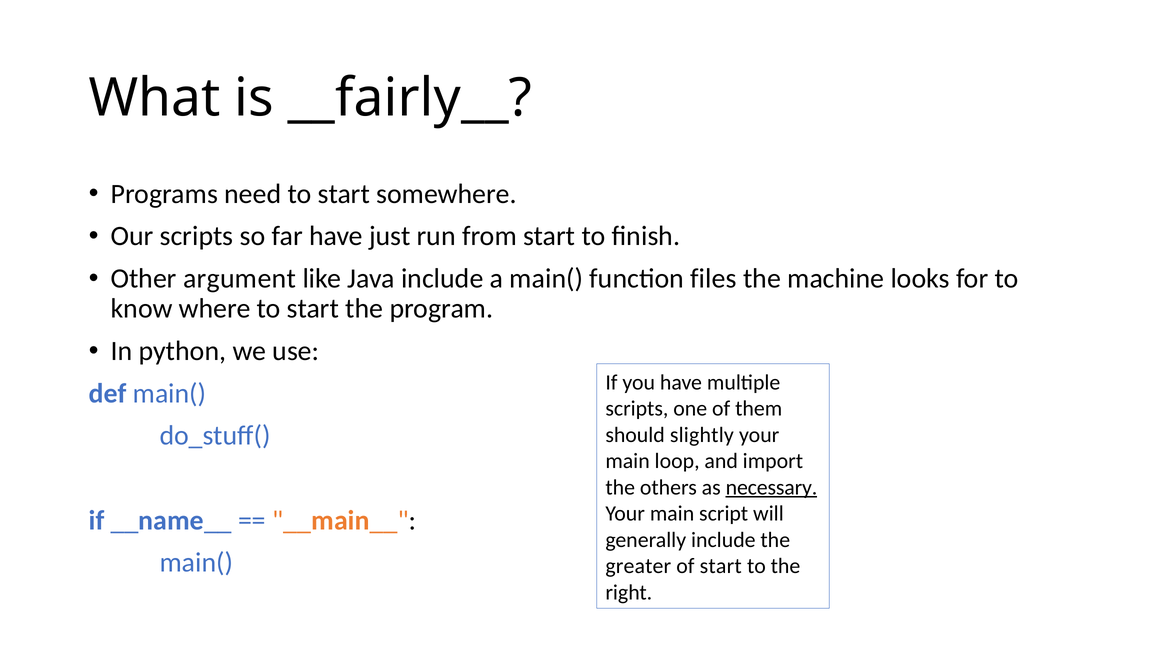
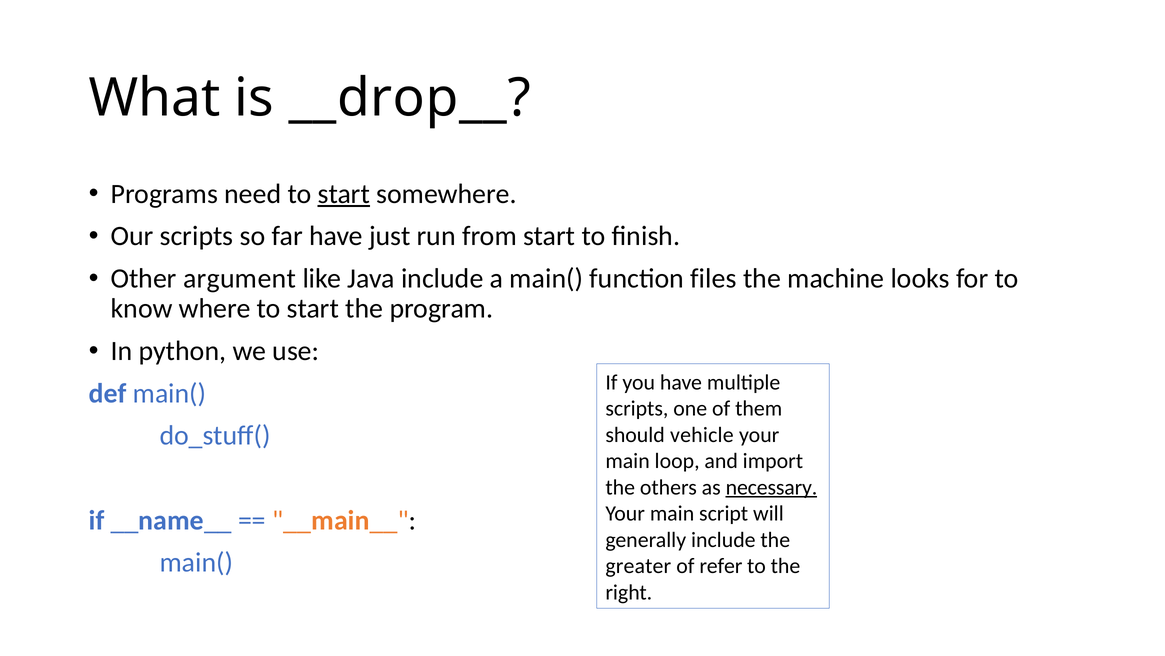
__fairly__: __fairly__ -> __drop__ (410, 98)
start underline: none -> present (344, 194)
slightly: slightly -> vehicle (702, 435)
of start: start -> refer (721, 566)
